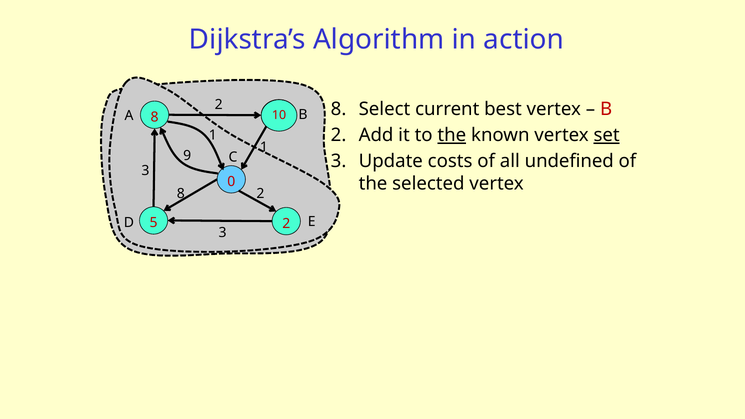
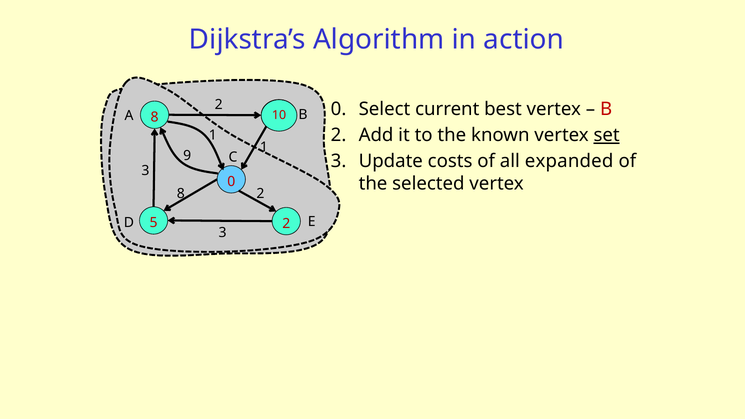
8: 8 -> 0 (339, 109)
the underline: present -> none (452, 135)
undefined: undefined -> expanded (569, 161)
